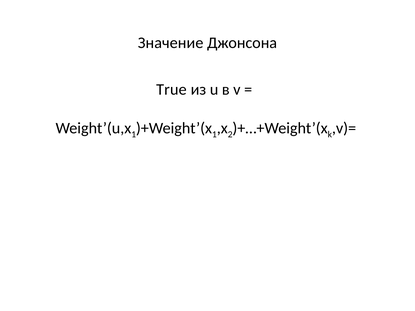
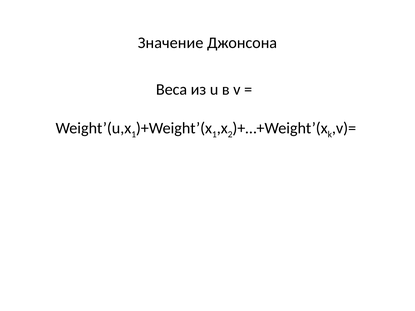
True: True -> Веса (172, 90)
